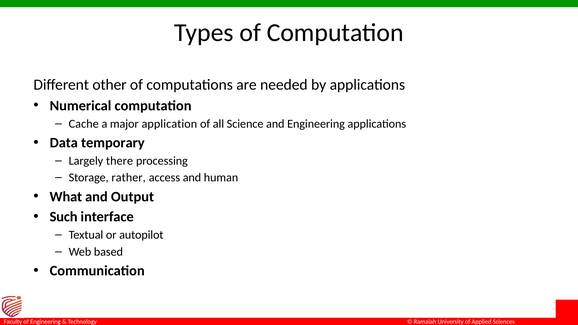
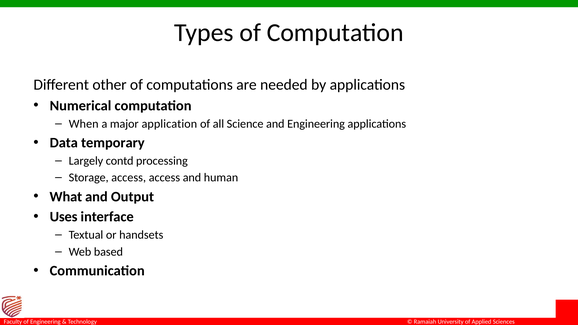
Cache: Cache -> When (84, 124)
there: there -> contd (120, 161)
Storage rather: rather -> access (129, 178)
Such: Such -> Uses (64, 217)
autopilot: autopilot -> handsets (141, 235)
